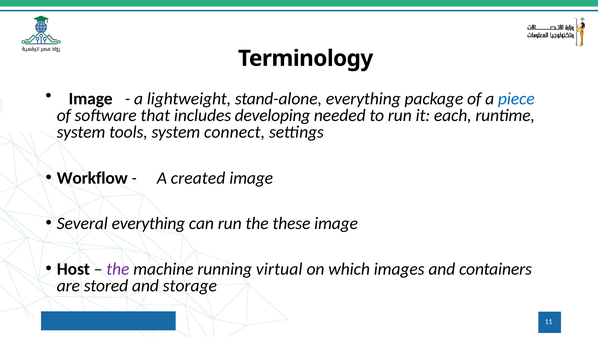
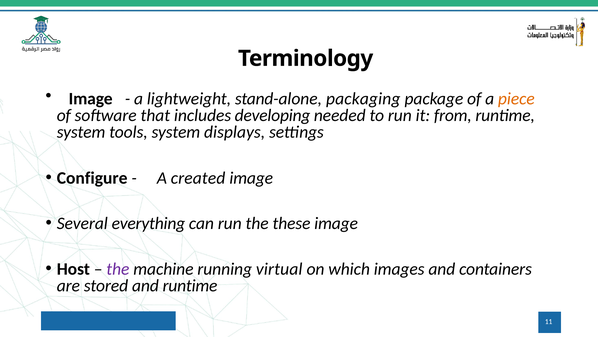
stand-alone everything: everything -> packaging (363, 98)
piece colour: blue -> orange (516, 98)
each: each -> from (453, 115)
connect: connect -> displays (235, 132)
Workflow: Workflow -> Configure (92, 178)
and storage: storage -> runtime (190, 285)
